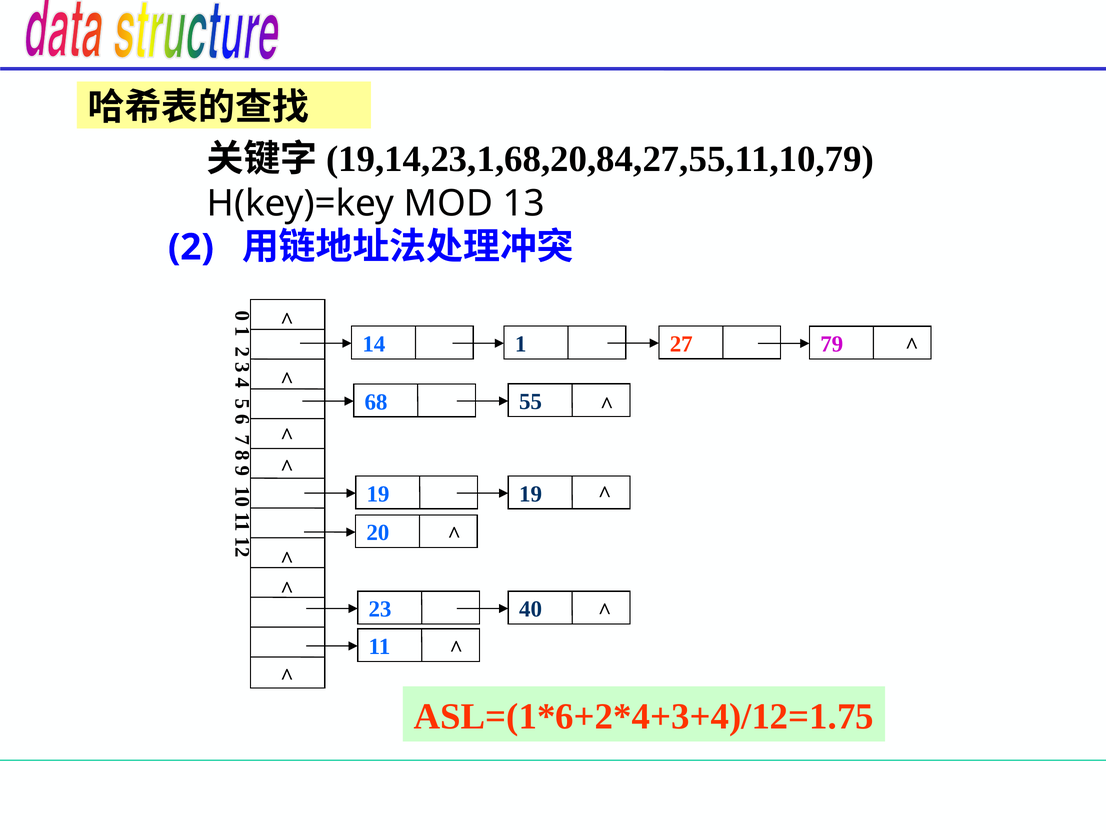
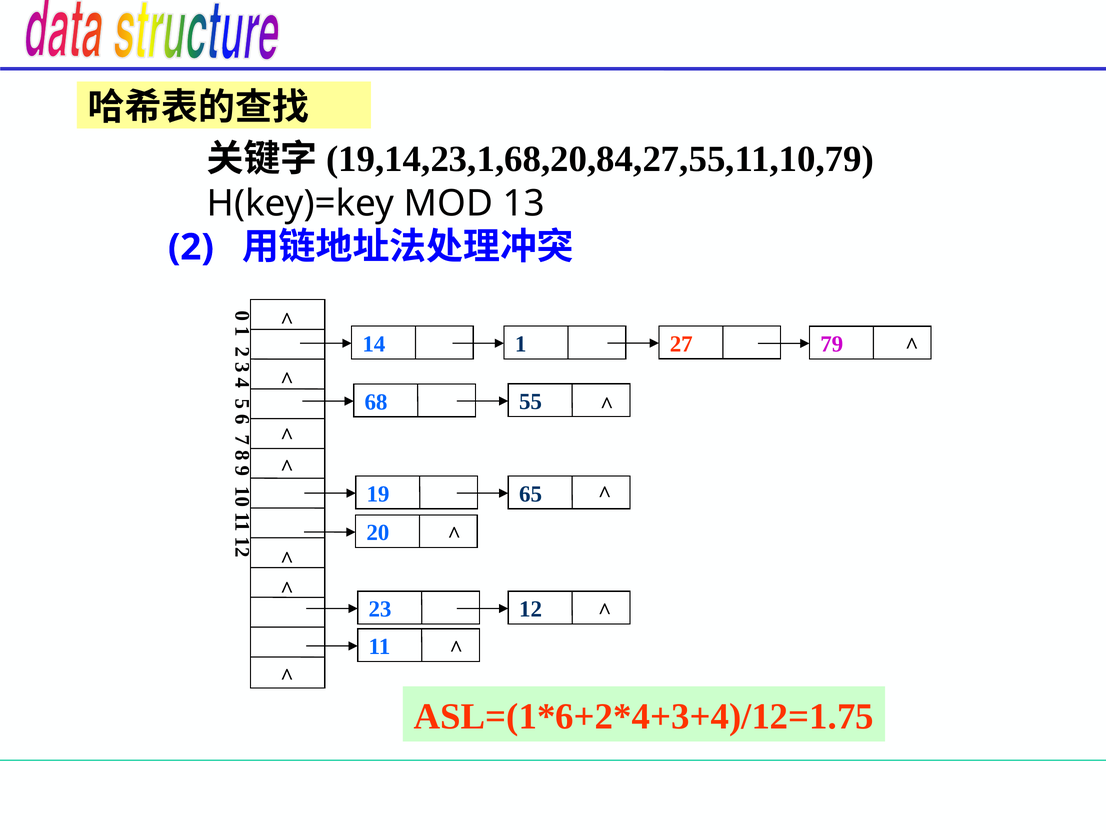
19 19: 19 -> 65 (531, 494)
40: 40 -> 12 (531, 609)
